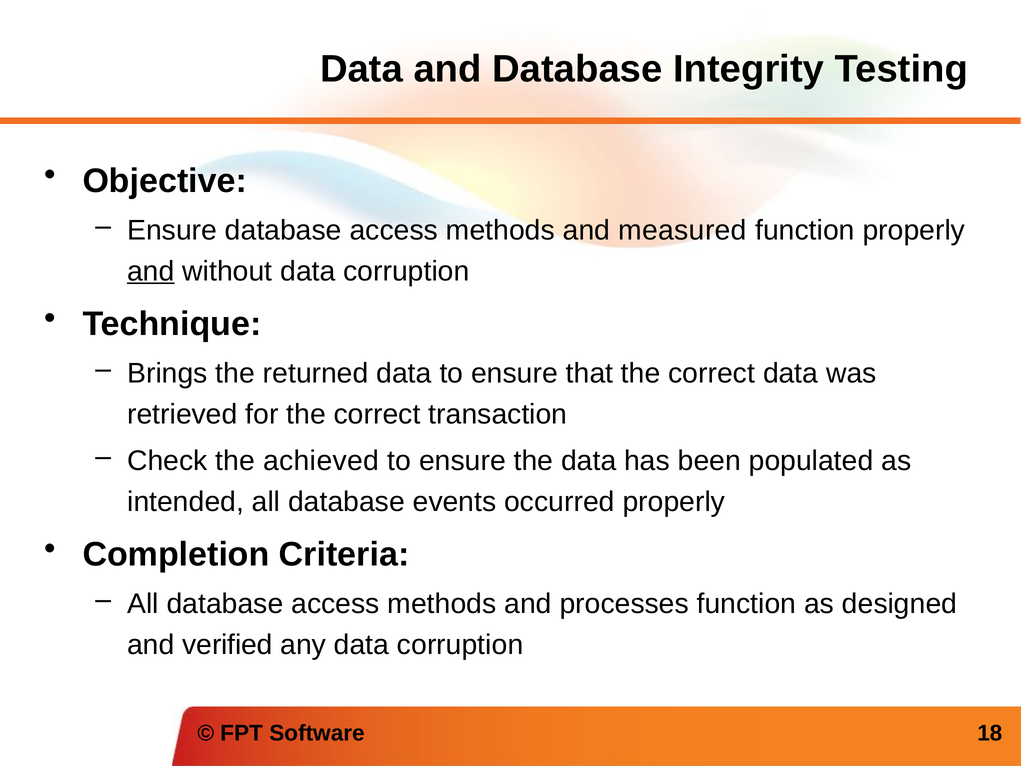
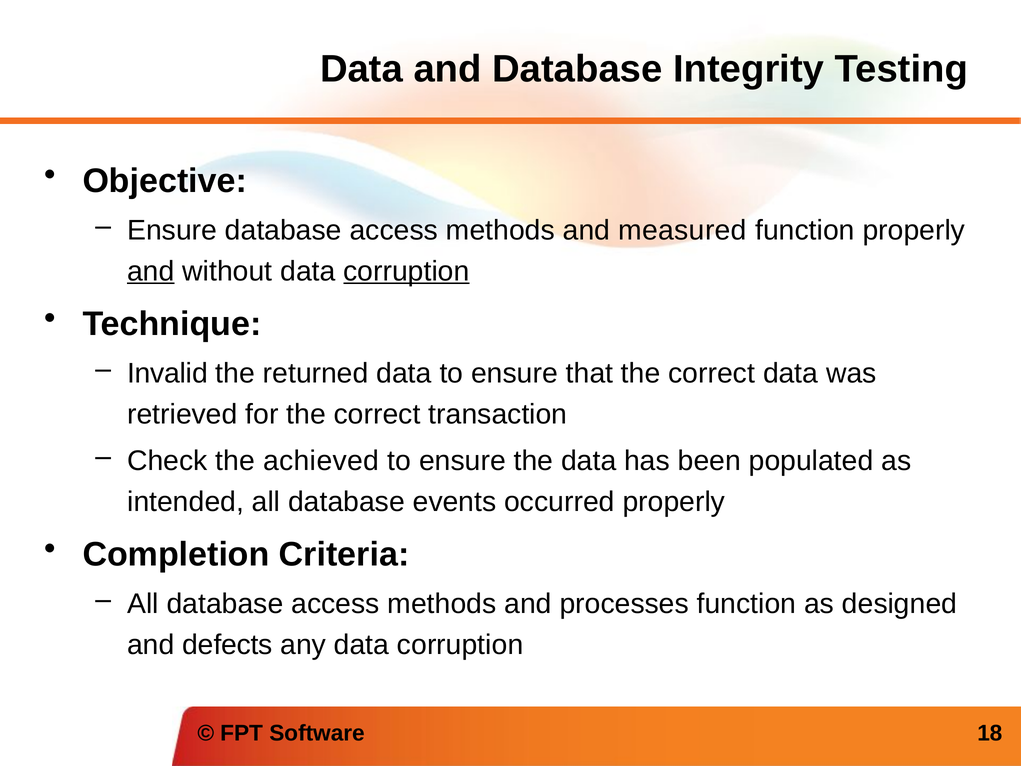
corruption underline: none -> present (406, 271)
Brings: Brings -> Invalid (168, 373)
verified: verified -> defects (227, 645)
